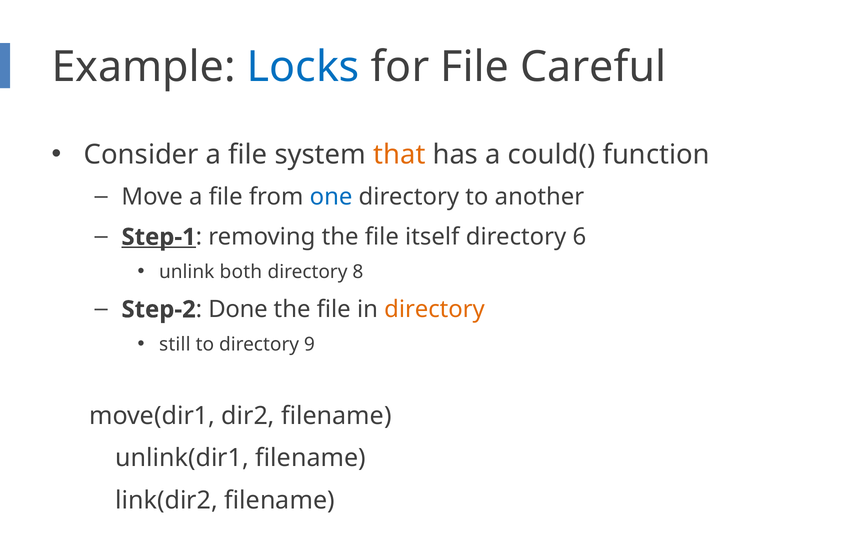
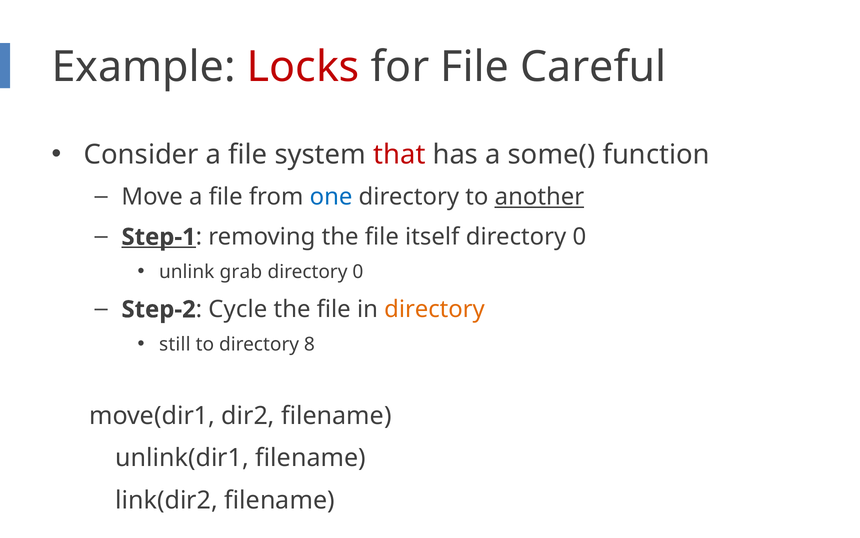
Locks colour: blue -> red (303, 67)
that colour: orange -> red (399, 155)
could(: could( -> some( (552, 155)
another underline: none -> present (539, 197)
6: 6 -> 0 (579, 237)
both: both -> grab (241, 272)
8: 8 -> 0 (358, 272)
Done: Done -> Cycle (238, 309)
9: 9 -> 8 (309, 344)
